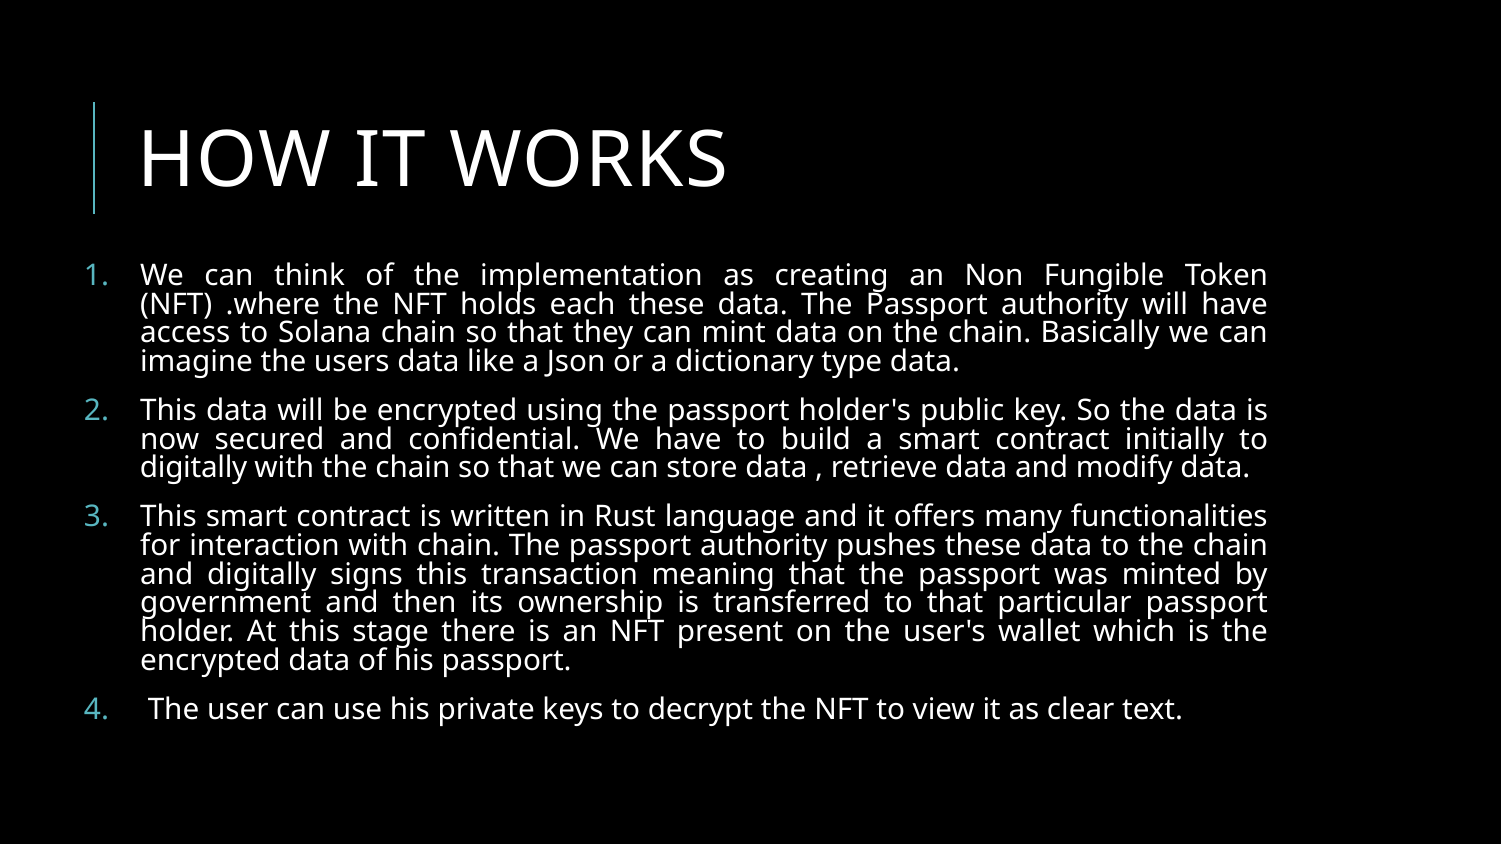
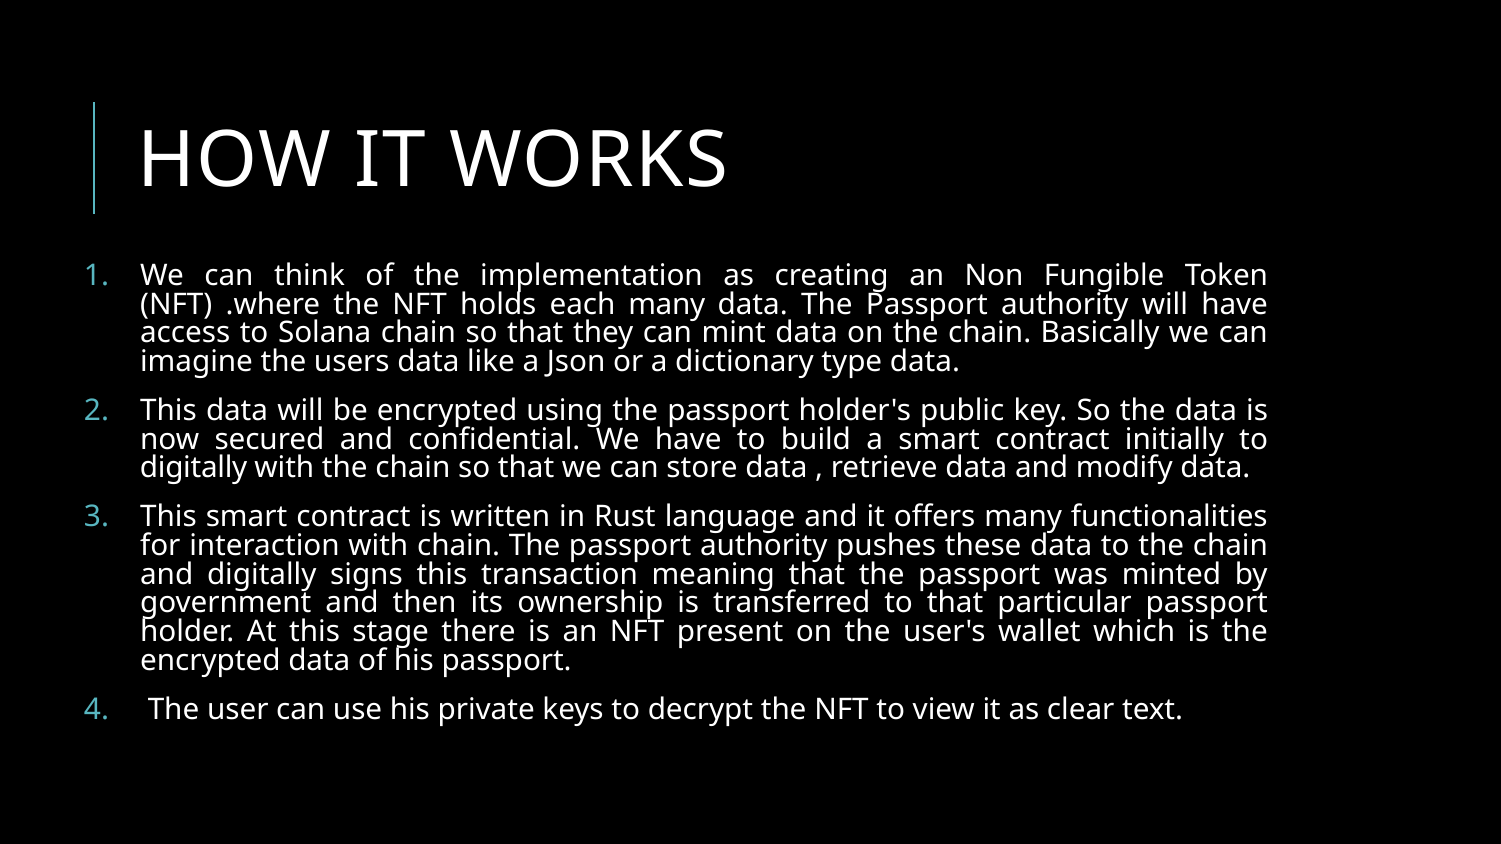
each these: these -> many (667, 304)
